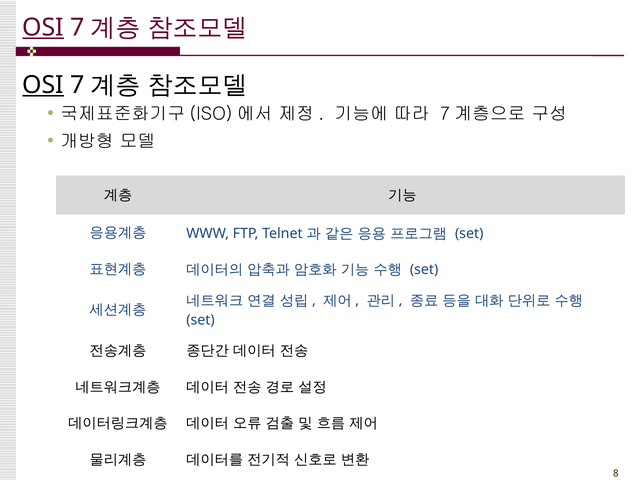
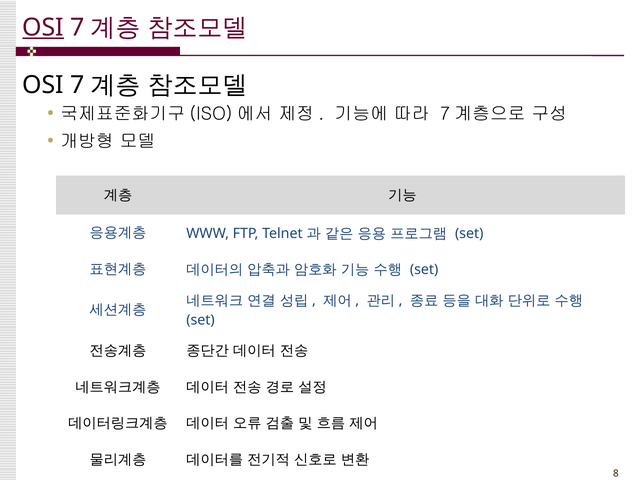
OSI underline: present -> none (43, 85)
